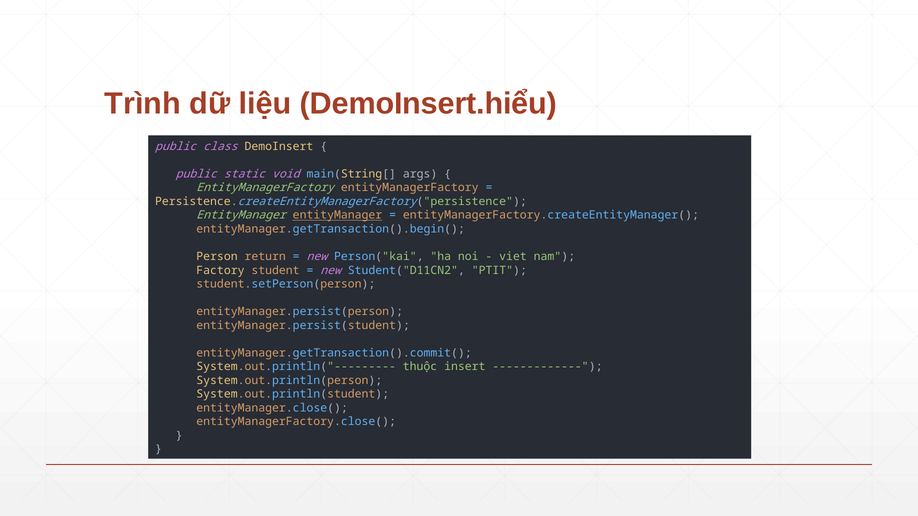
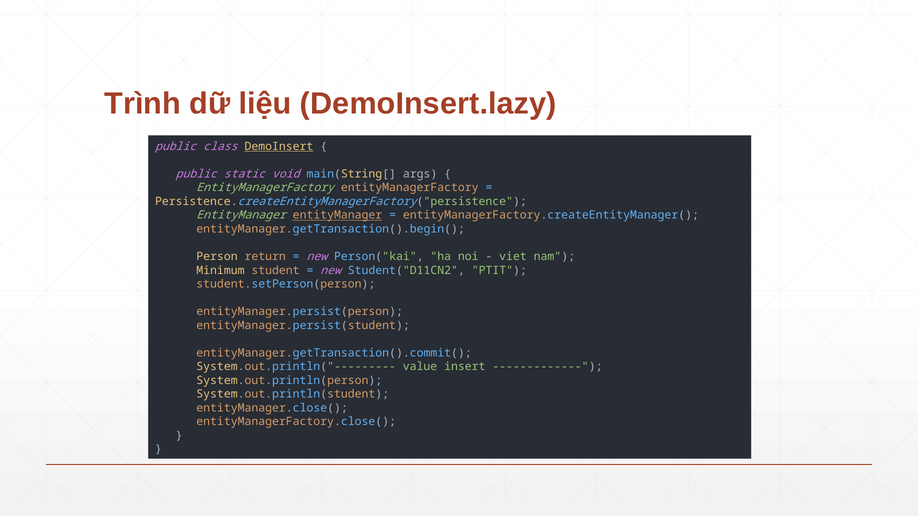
DemoInsert.hiểu: DemoInsert.hiểu -> DemoInsert.lazy (428, 104)
DemoInsert underline: none -> present (279, 146)
Factory: Factory -> Minimum (220, 270)
thuộc: thuộc -> value (420, 367)
